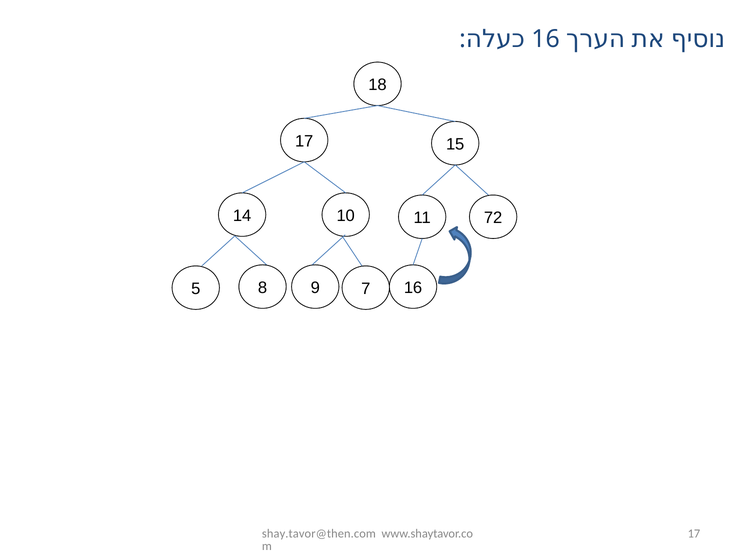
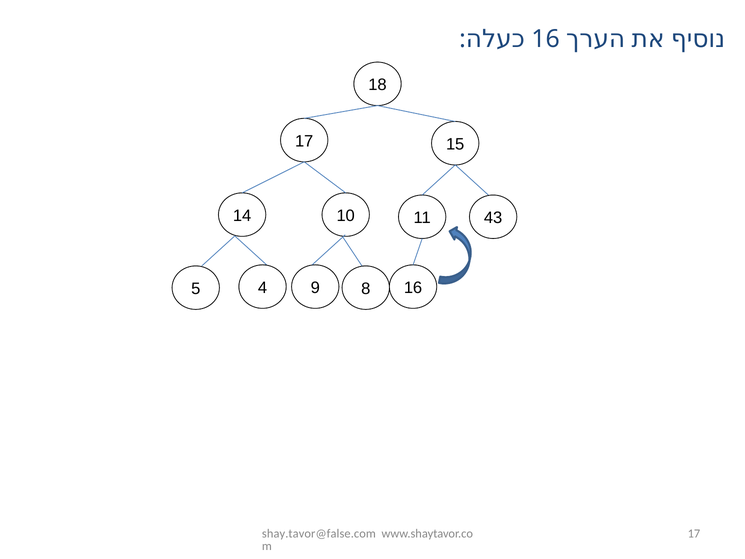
72: 72 -> 43 (493, 218)
8: 8 -> 4 (263, 288)
7: 7 -> 8 (366, 289)
shay.tavor@then.com: shay.tavor@then.com -> shay.tavor@false.com (319, 533)
